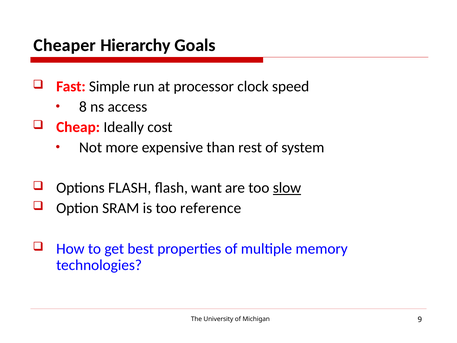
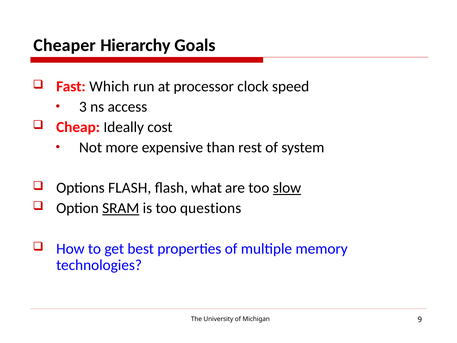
Simple: Simple -> Which (109, 87)
8: 8 -> 3 (83, 107)
want: want -> what (206, 188)
SRAM underline: none -> present (121, 208)
reference: reference -> questions (211, 208)
